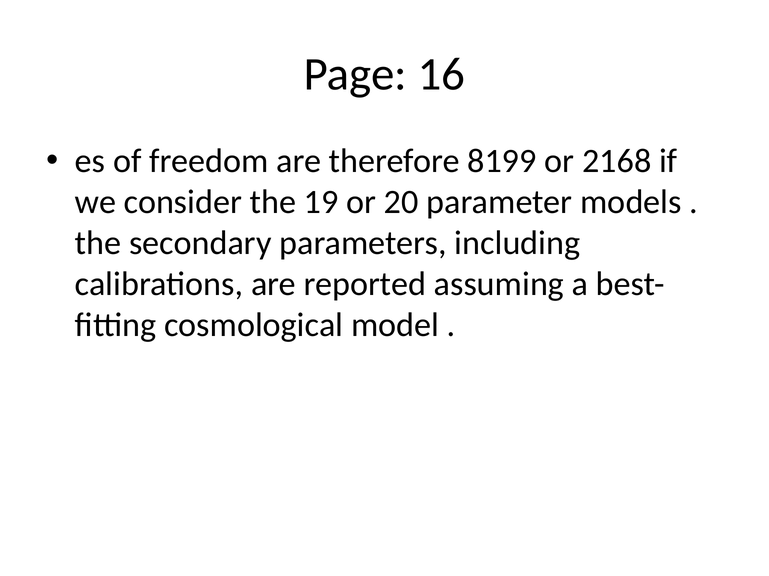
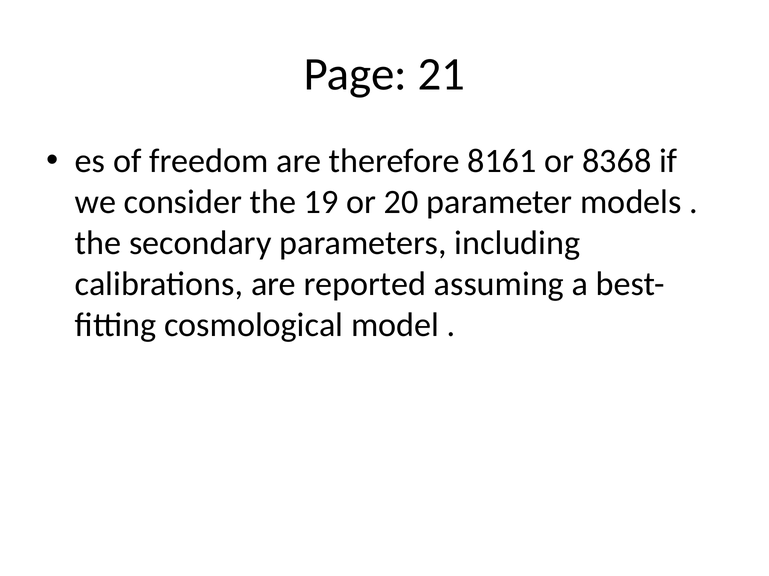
16: 16 -> 21 (441, 74)
8199: 8199 -> 8161 (502, 161)
2168: 2168 -> 8368 (617, 161)
